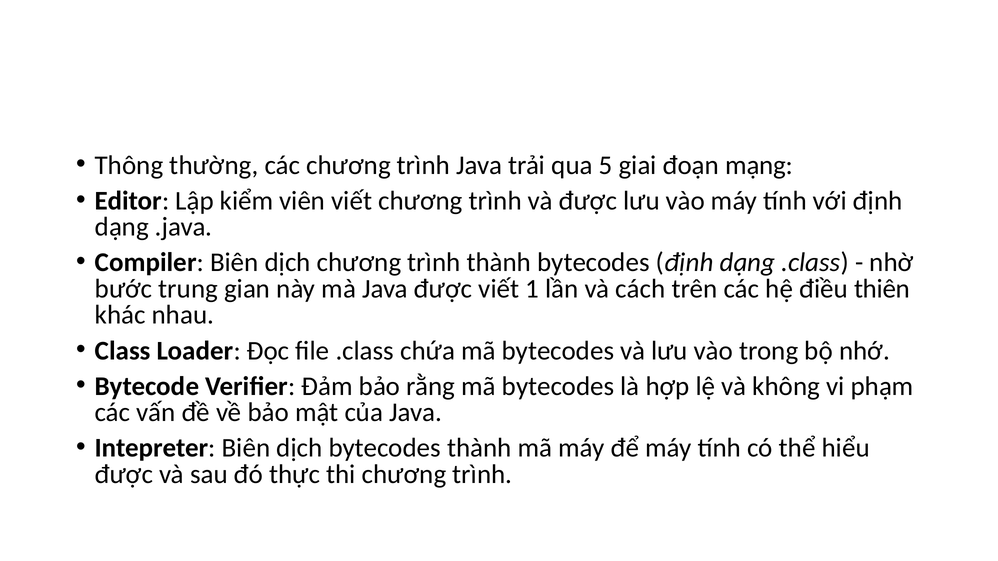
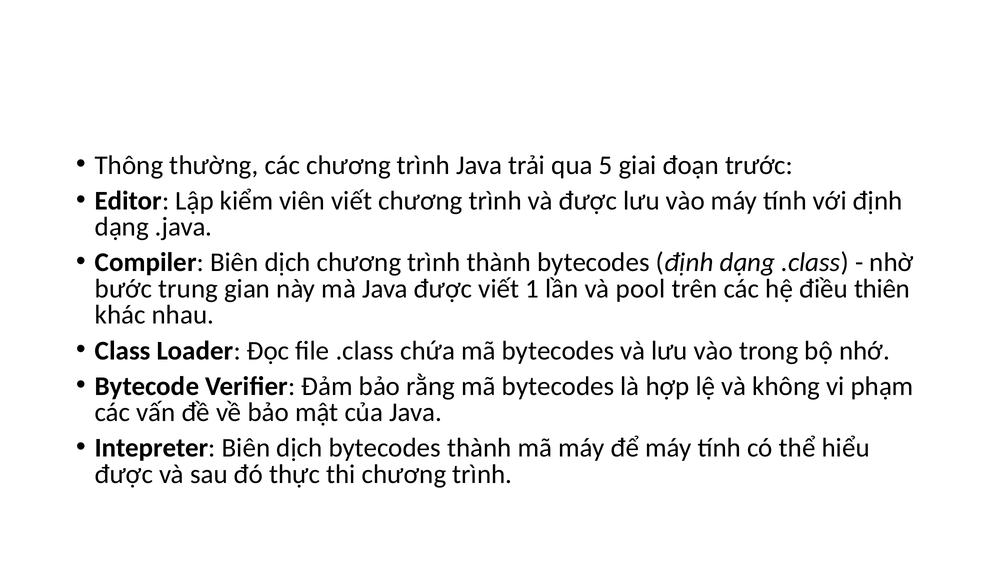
mạng: mạng -> trước (759, 165)
cách: cách -> pool (640, 289)
